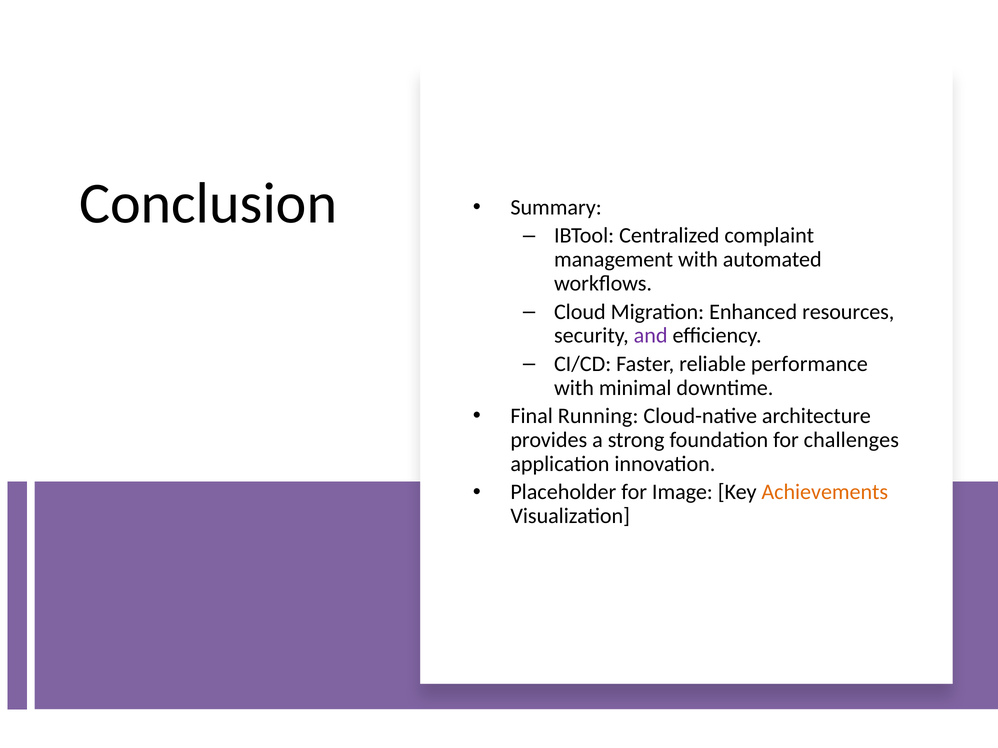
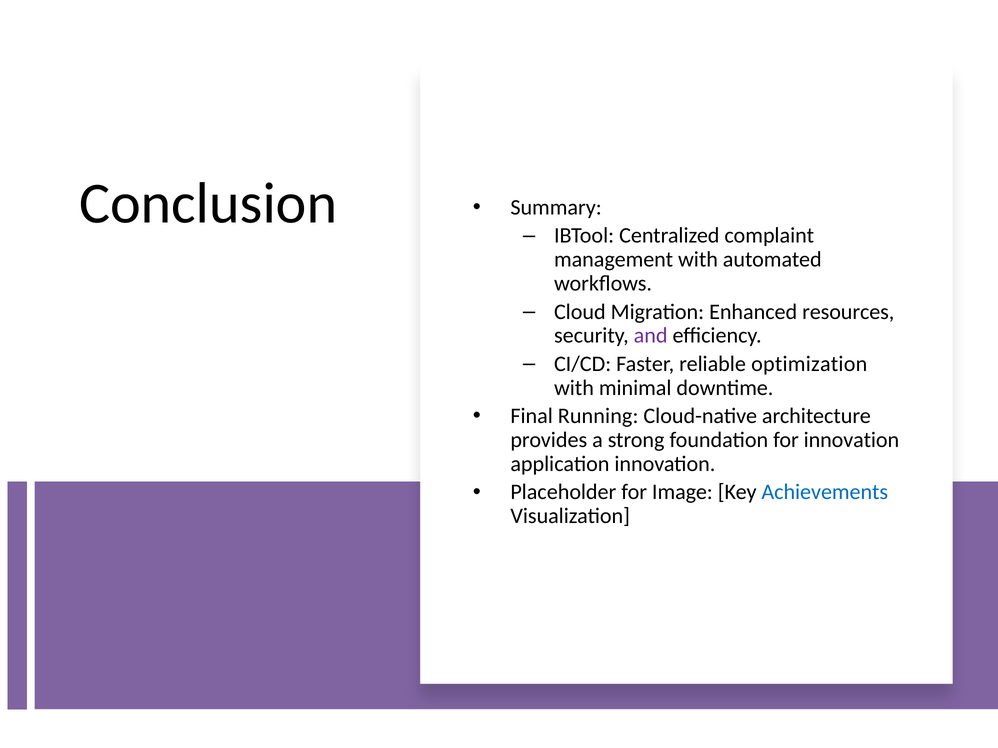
performance: performance -> optimization (809, 364)
for challenges: challenges -> innovation (851, 440)
Achievements colour: orange -> blue (825, 492)
